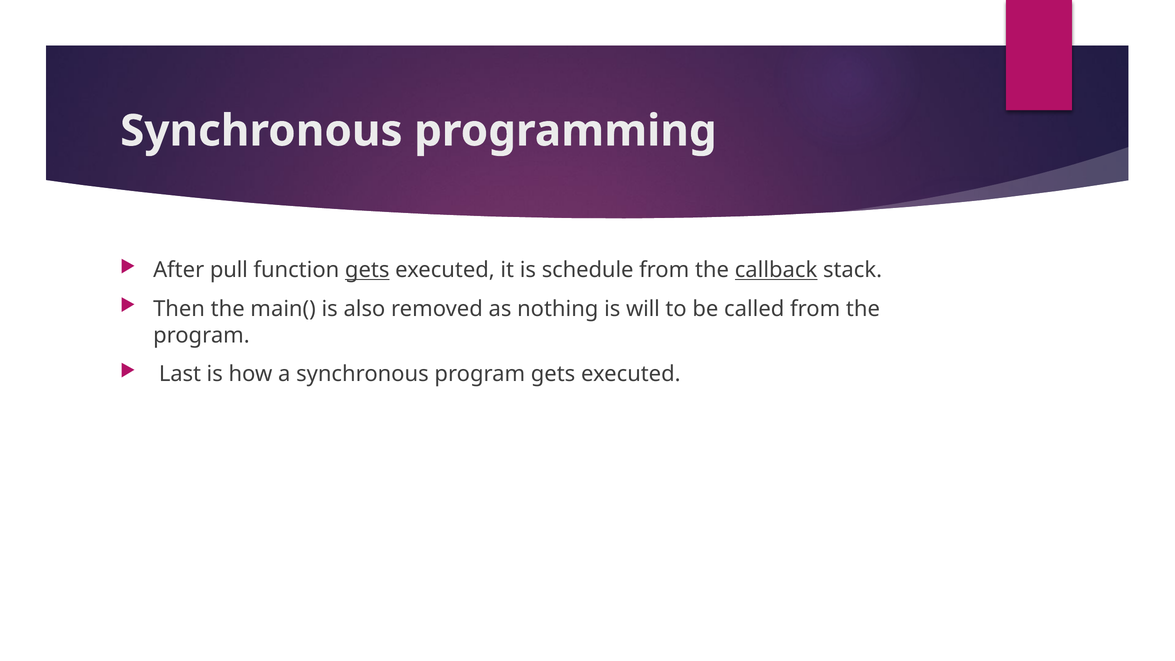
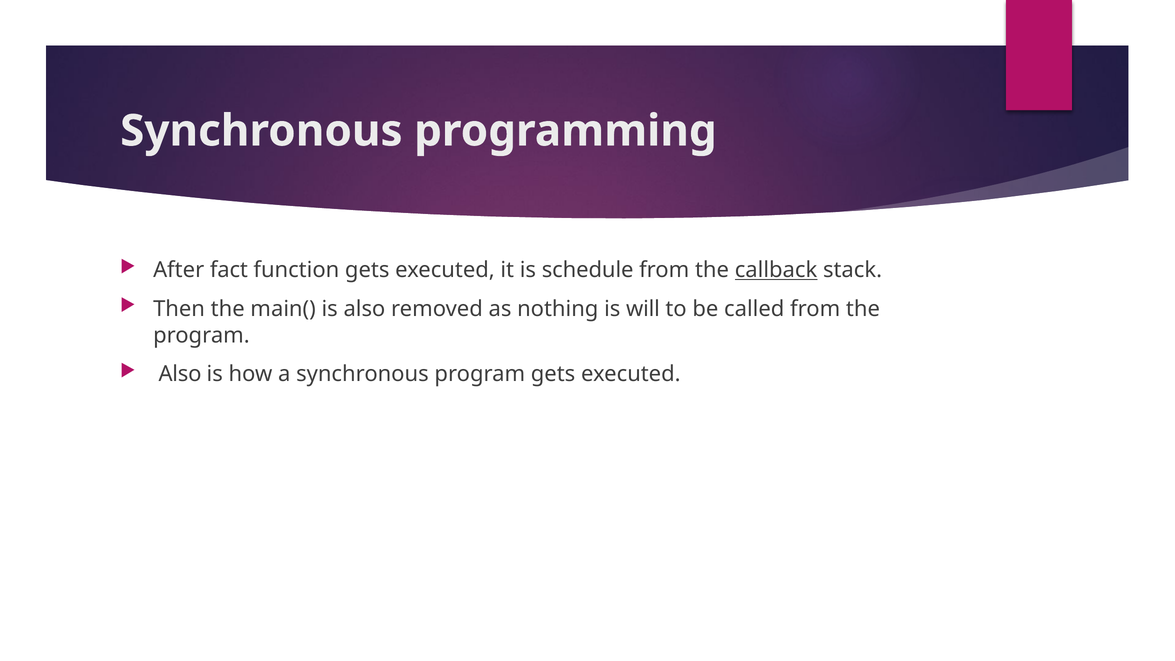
pull: pull -> fact (229, 270)
gets underline: present -> none (367, 270)
Last: Last -> Also (180, 374)
